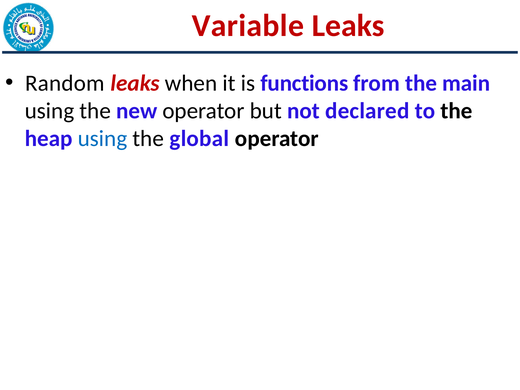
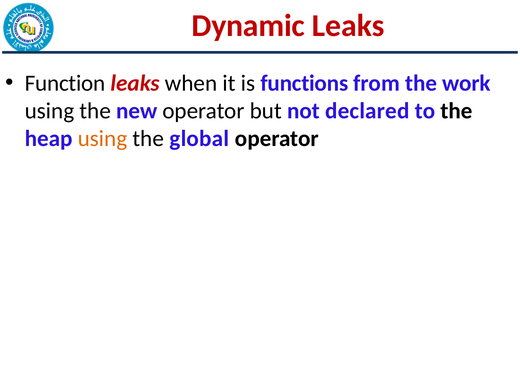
Variable: Variable -> Dynamic (248, 26)
Random: Random -> Function (65, 83)
main: main -> work (466, 83)
using colour: blue -> orange (102, 139)
